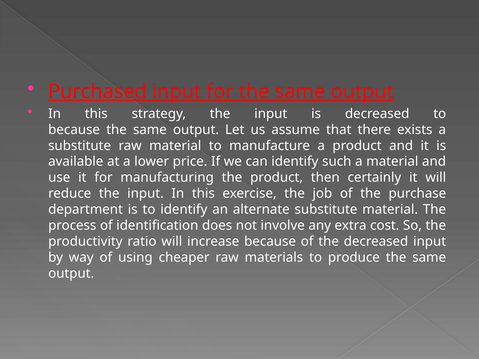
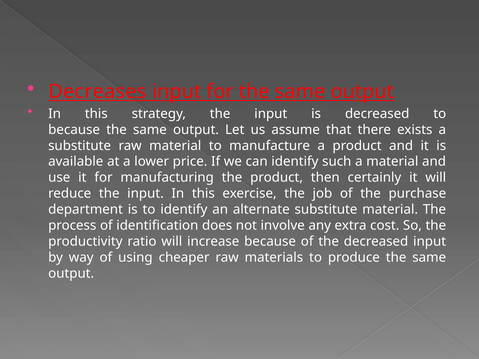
Purchased: Purchased -> Decreases (97, 92)
